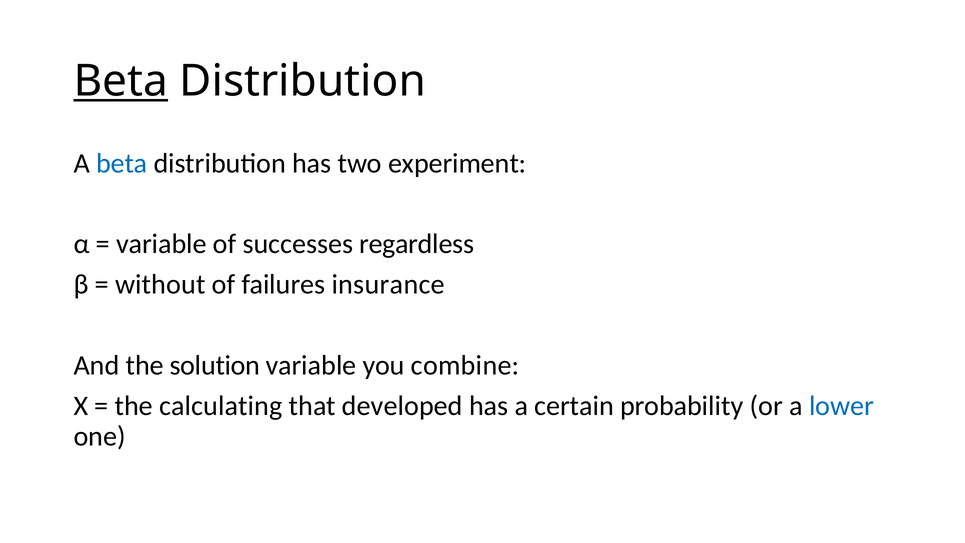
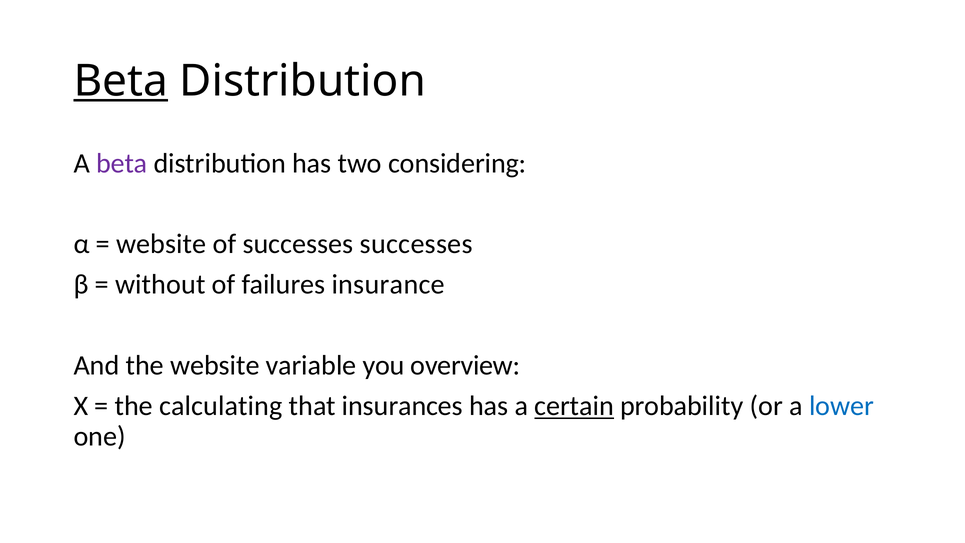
beta colour: blue -> purple (122, 163)
experiment: experiment -> considering (457, 163)
variable: variable -> website (161, 244)
successes regardless: regardless -> successes (416, 244)
the solution: solution -> website (215, 365)
combine: combine -> overview (465, 365)
developed: developed -> insurances (402, 406)
certain underline: none -> present (574, 406)
